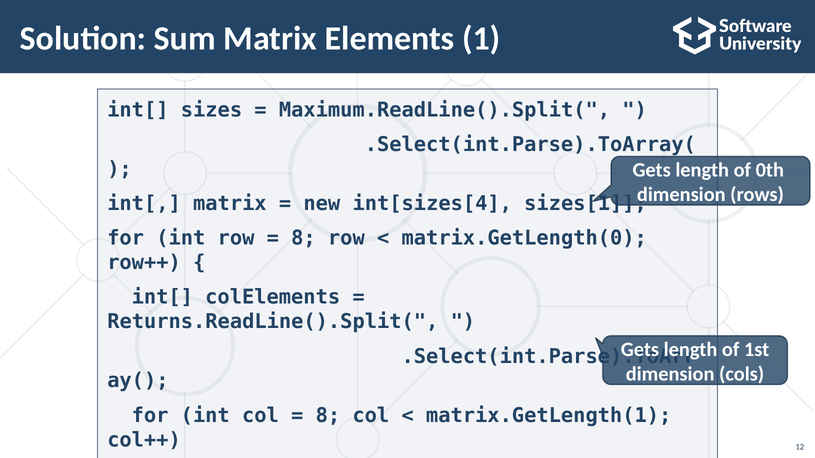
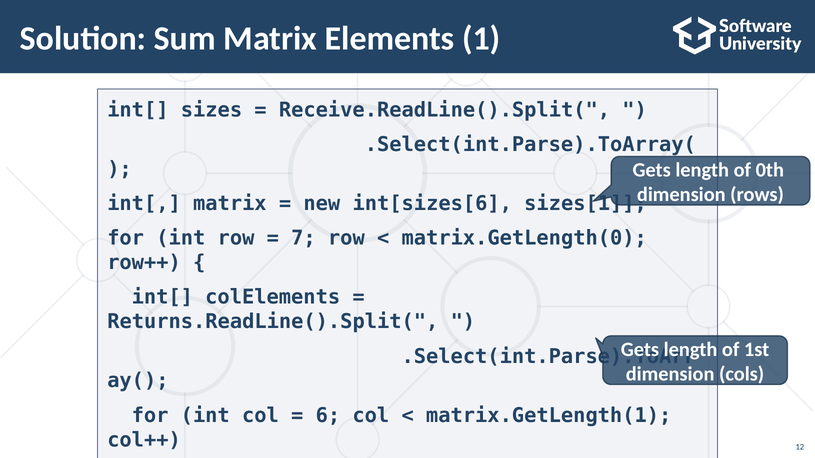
Maximum.ReadLine().Split(: Maximum.ReadLine().Split( -> Receive.ReadLine().Split( (444, 110)
int[sizes[4: int[sizes[4 -> int[sizes[6 (432, 204)
8: 8 -> 7 (303, 238)
8: 8 -> 6 (328, 416)
